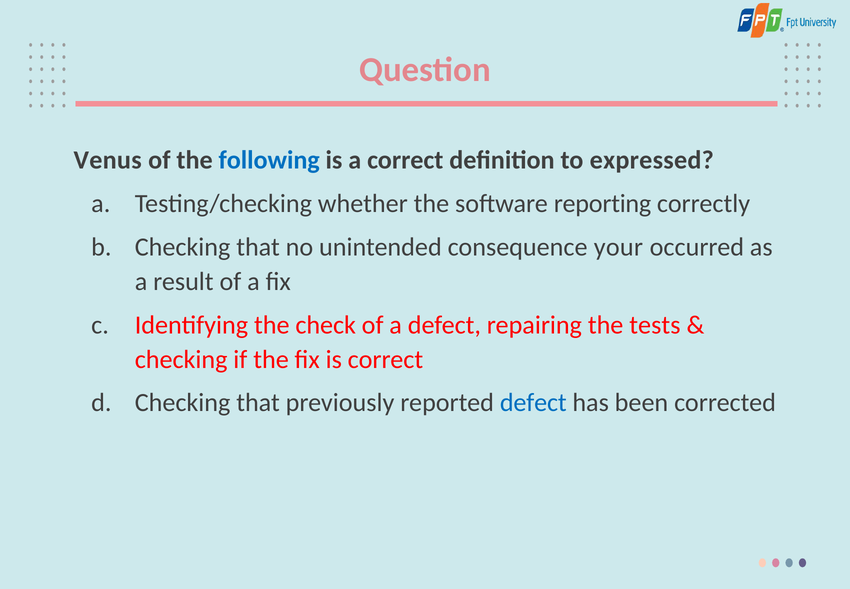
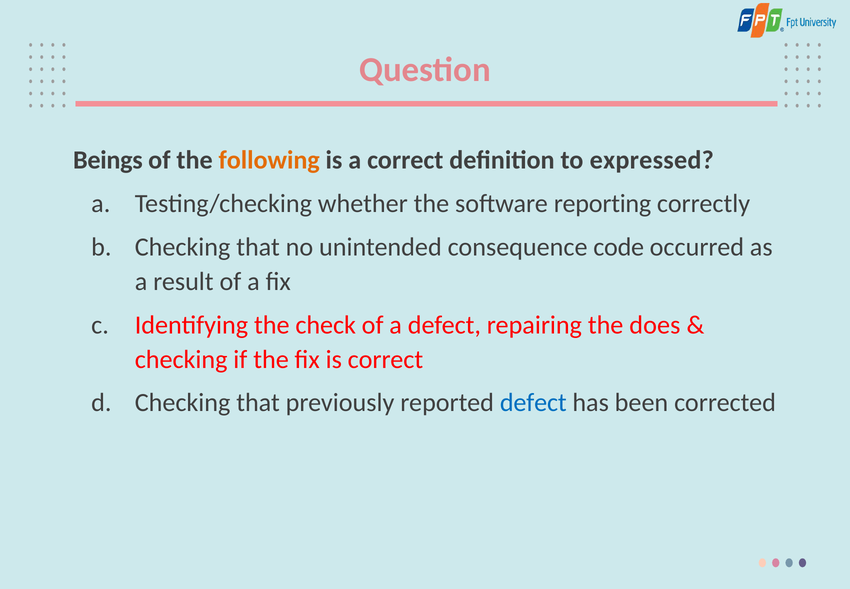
Venus: Venus -> Beings (108, 160)
following colour: blue -> orange (269, 160)
your: your -> code (619, 247)
tests: tests -> does (655, 325)
